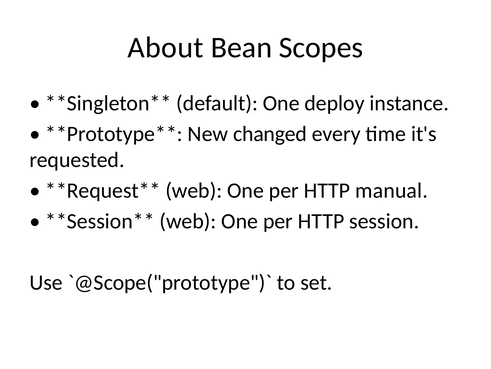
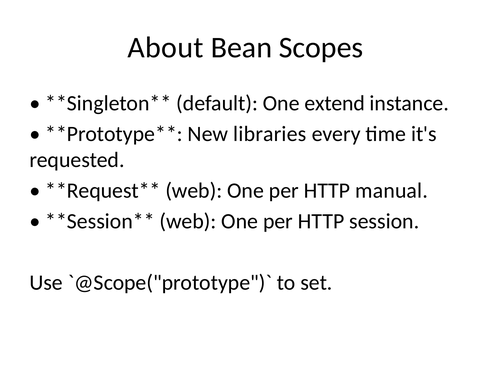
deploy: deploy -> extend (335, 103)
changed: changed -> libraries (270, 134)
